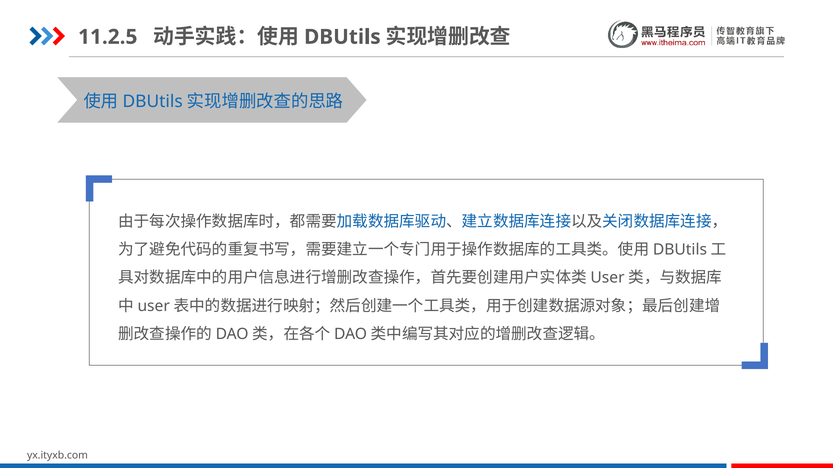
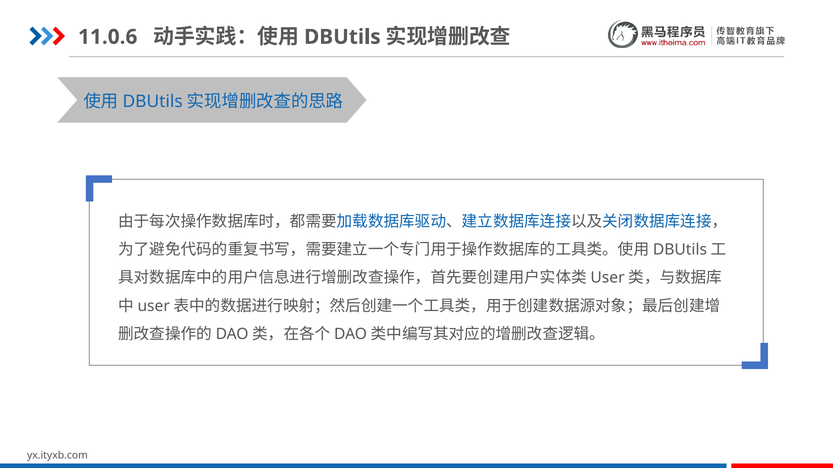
11.2.5: 11.2.5 -> 11.0.6 (108, 37)
